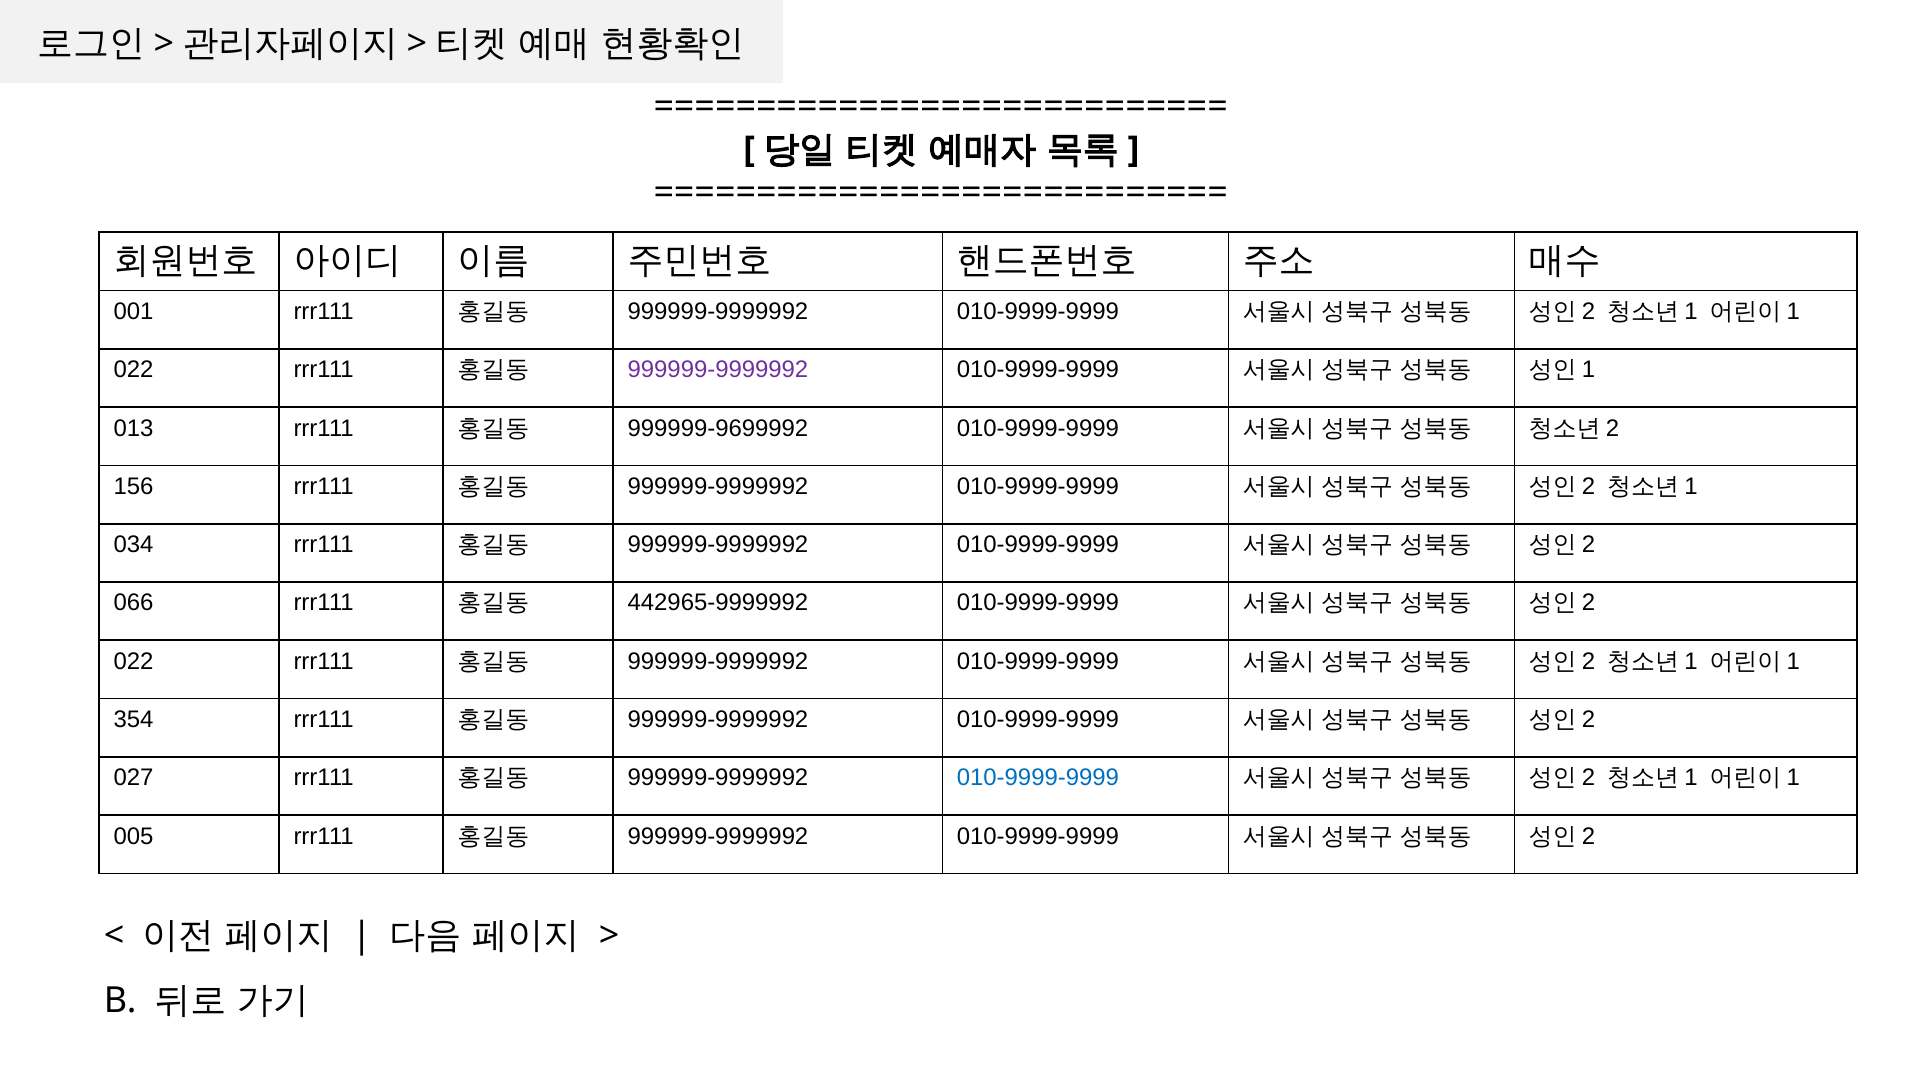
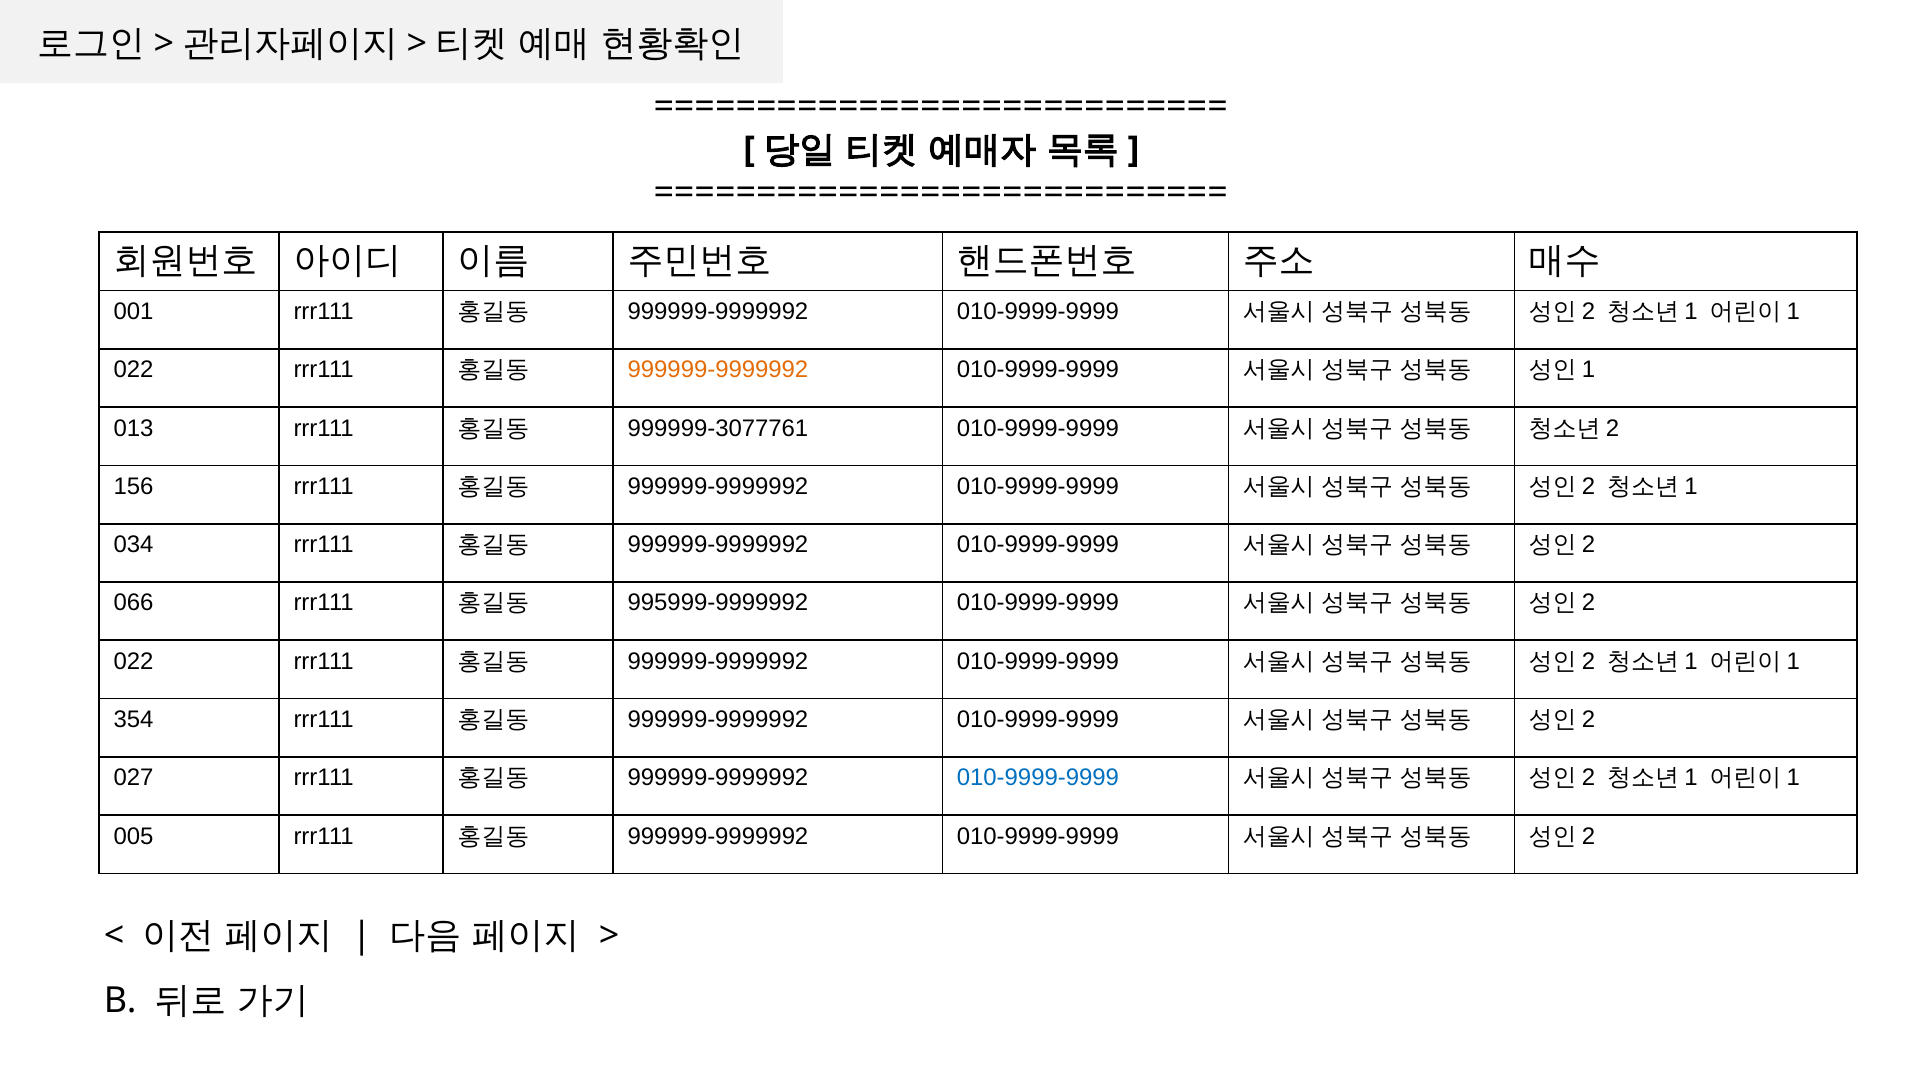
999999-9999992 colour: purple -> orange (718, 370)
999999-9699992: 999999-9699992 -> 999999-3077761 (718, 428)
442965-9999992: 442965-9999992 -> 995999-9999992 (718, 603)
